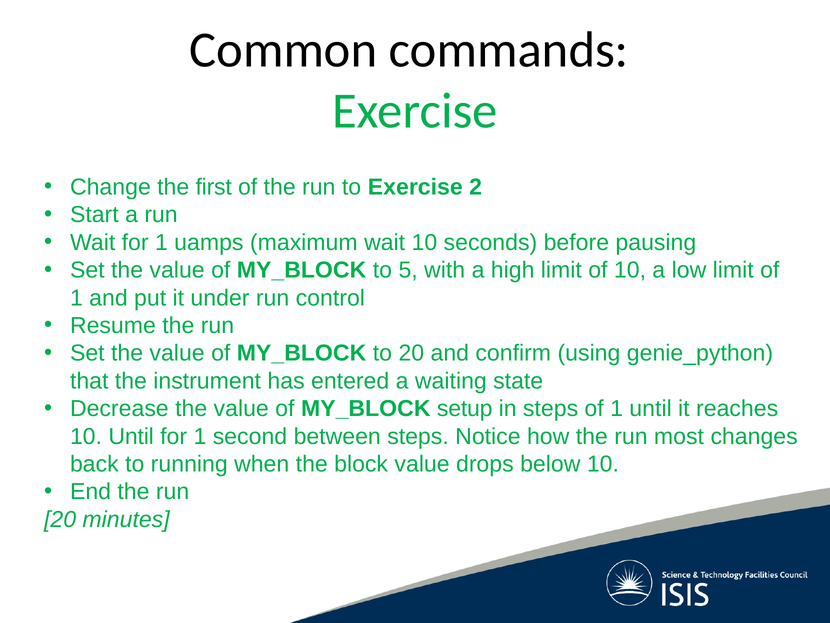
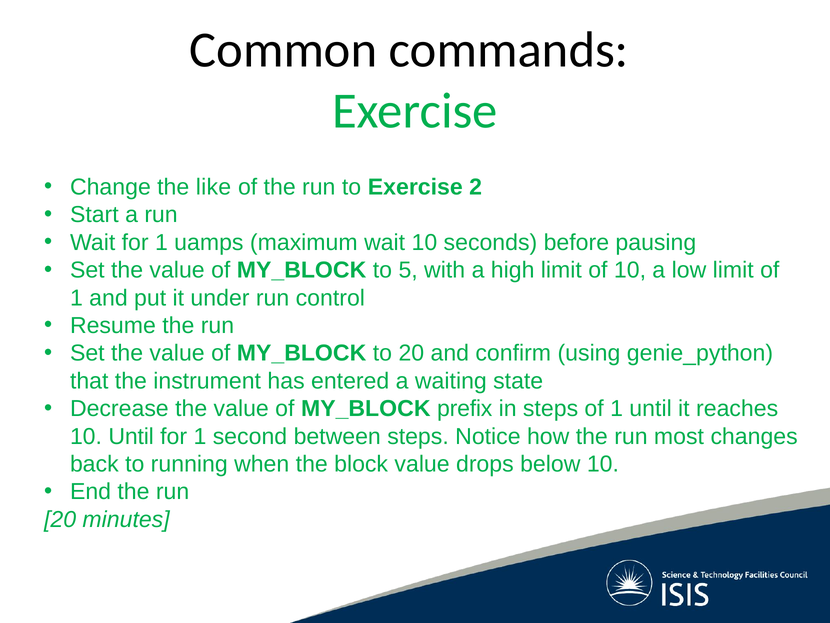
first: first -> like (213, 187)
setup: setup -> prefix (465, 408)
